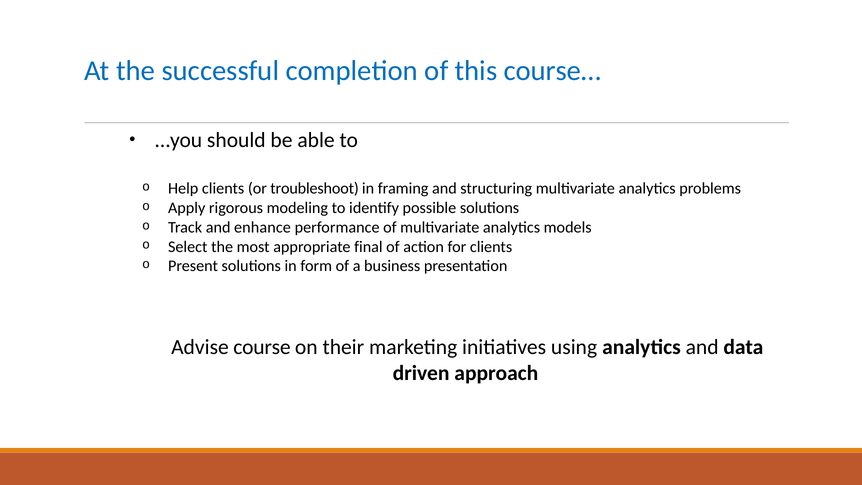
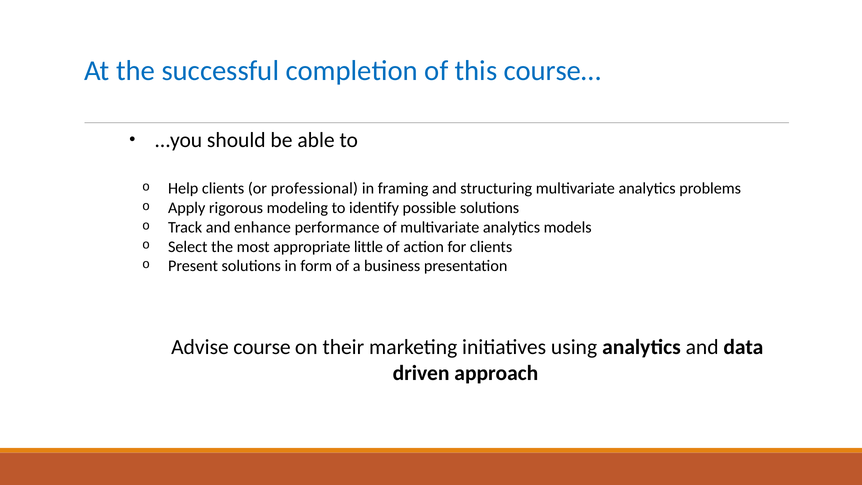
troubleshoot: troubleshoot -> professional (314, 188)
final: final -> little (368, 247)
